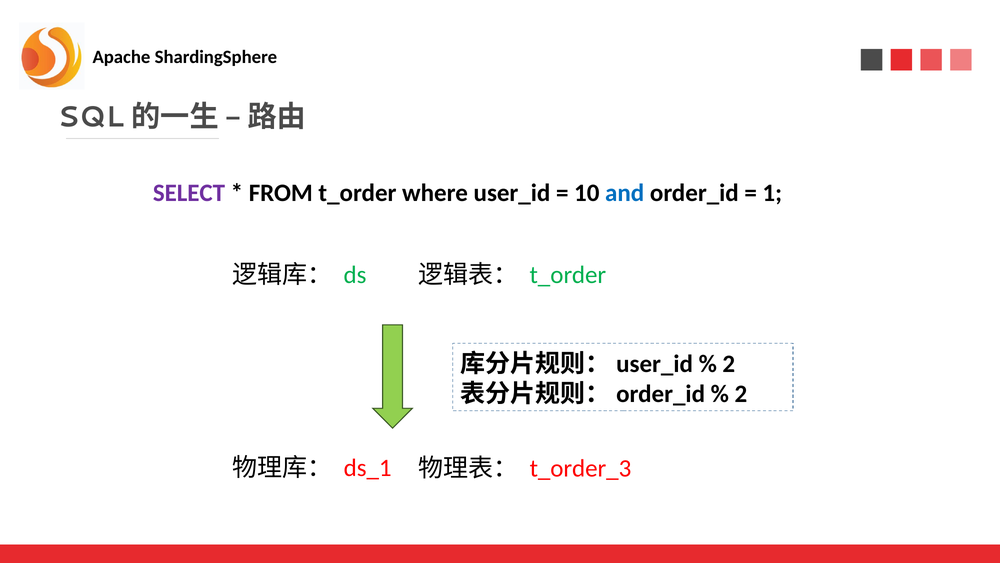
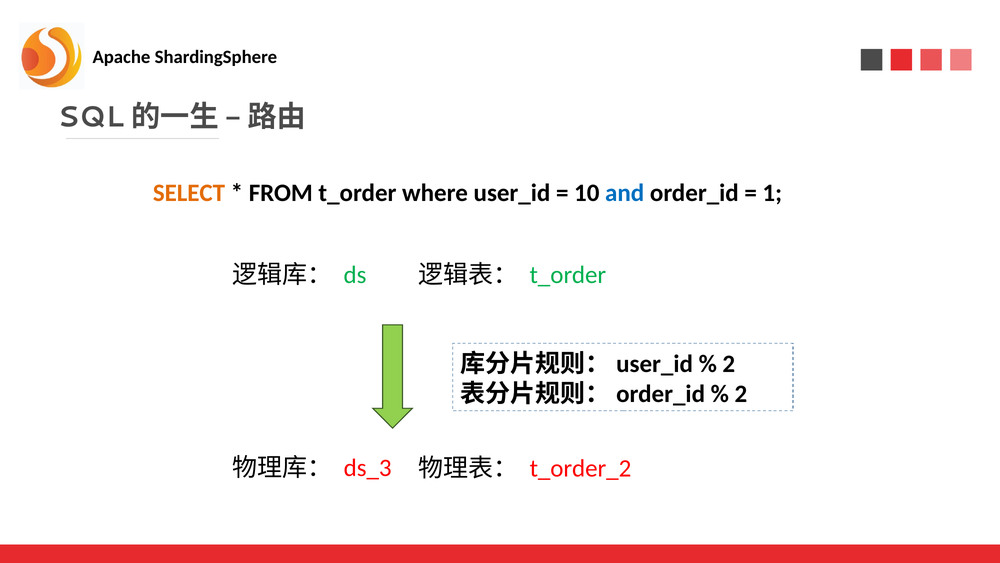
SELECT colour: purple -> orange (189, 193)
ds_1: ds_1 -> ds_3 (368, 467)
t_order_3: t_order_3 -> t_order_2 (580, 468)
